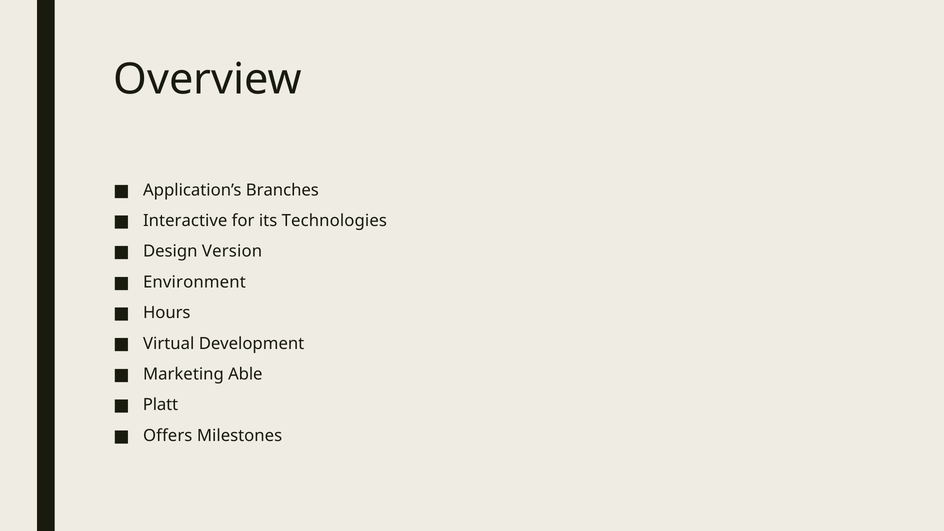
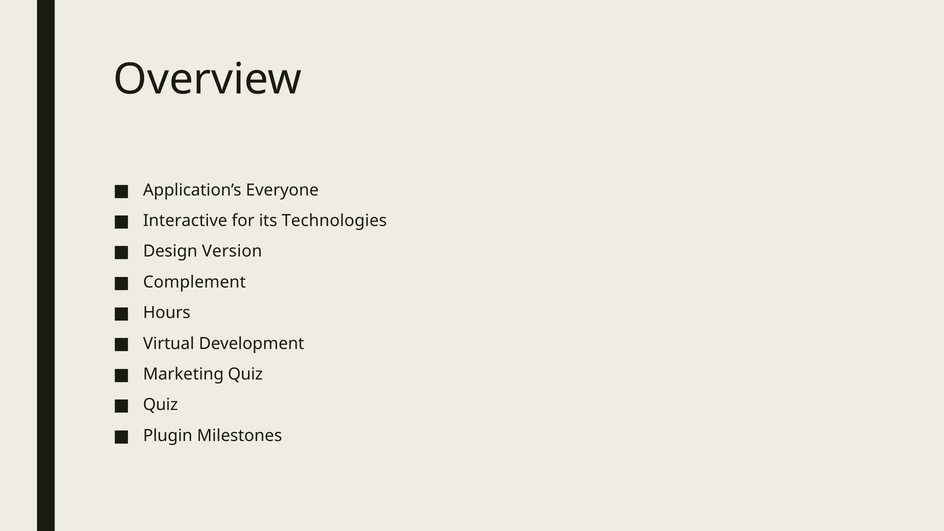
Branches: Branches -> Everyone (282, 190)
Environment: Environment -> Complement (194, 282)
Marketing Able: Able -> Quiz (245, 374)
Platt: Platt -> Quiz (160, 405)
Offers: Offers -> Plugin (168, 436)
